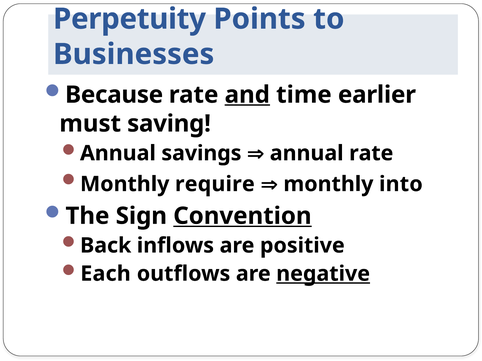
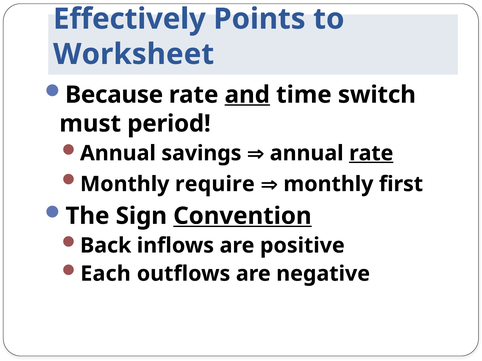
Perpetuity: Perpetuity -> Effectively (129, 19)
Businesses: Businesses -> Worksheet (134, 54)
earlier: earlier -> switch (377, 95)
saving: saving -> period (169, 124)
rate underline: none -> present (371, 153)
into: into -> first (401, 184)
negative underline: present -> none (323, 274)
